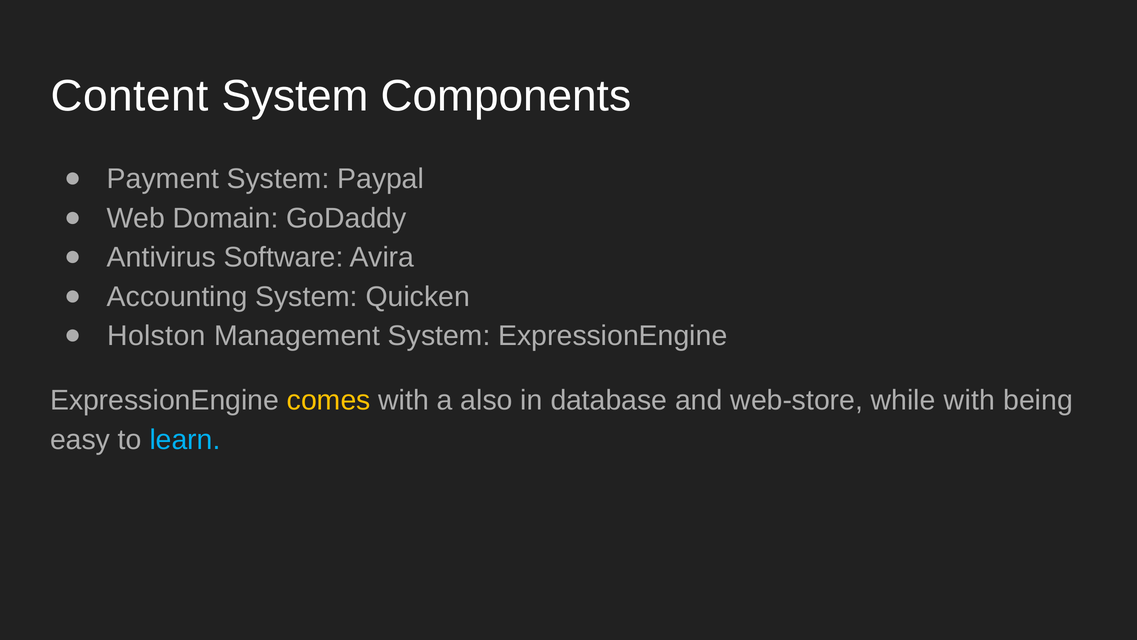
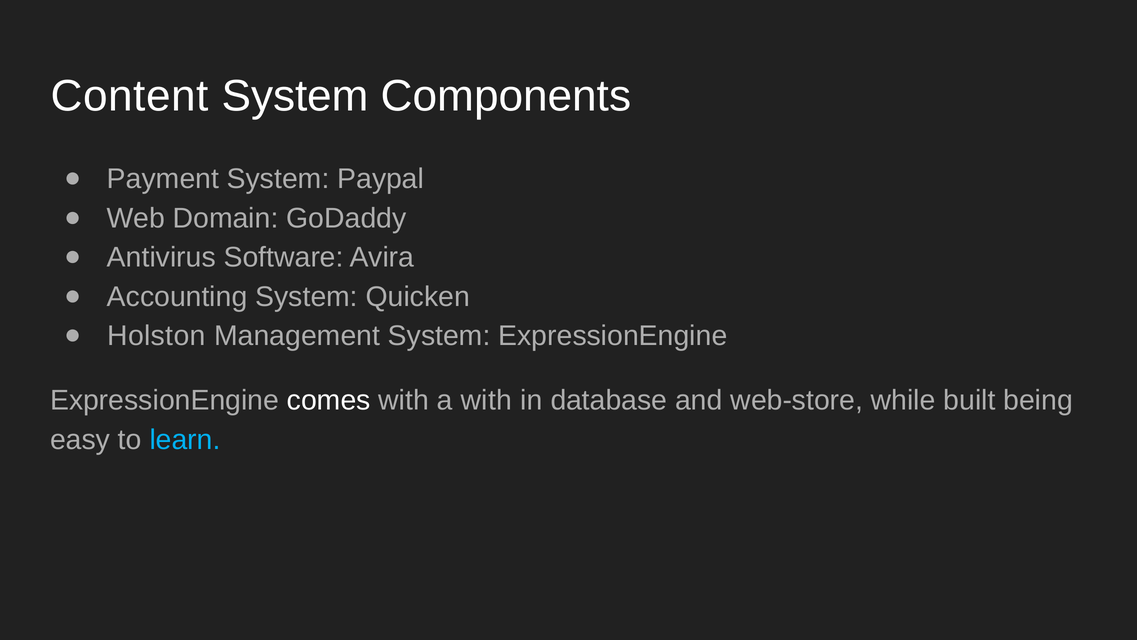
comes colour: yellow -> white (329, 400)
a also: also -> with (486, 400)
while with: with -> built (970, 400)
